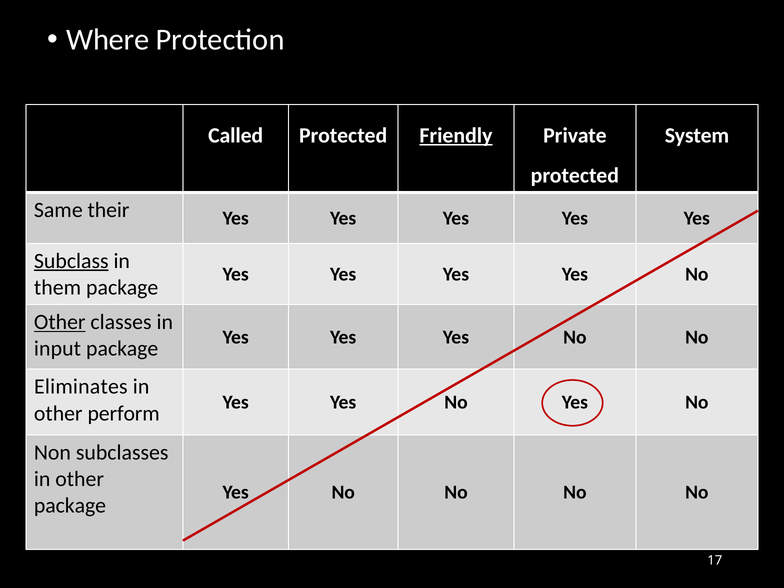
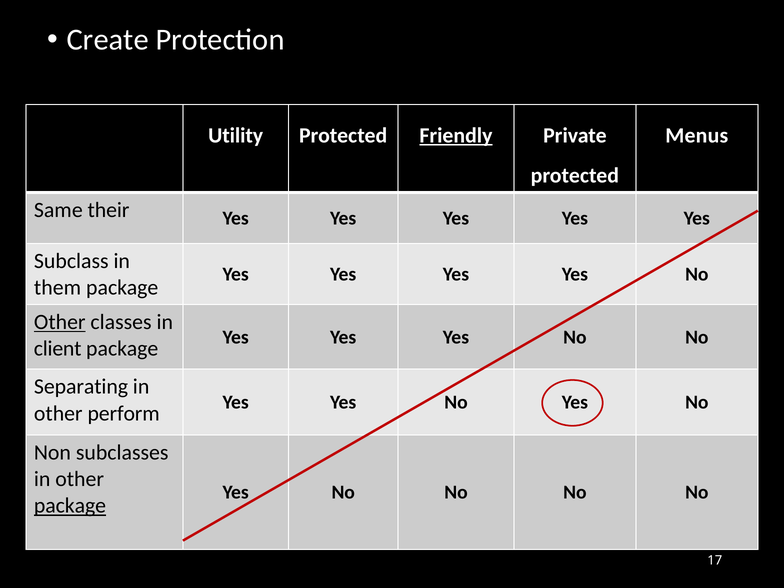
Where: Where -> Create (108, 40)
Called: Called -> Utility (236, 135)
System: System -> Menus (697, 135)
Subclass underline: present -> none (71, 261)
input: input -> client (58, 349)
Eliminates: Eliminates -> Separating (81, 387)
package underline: none -> present (70, 506)
